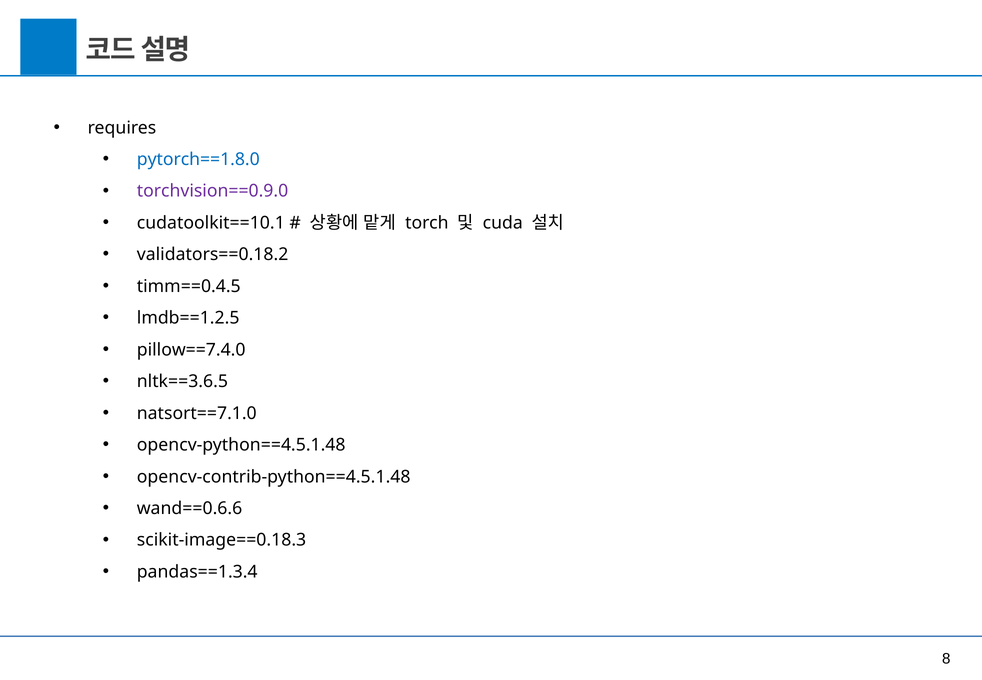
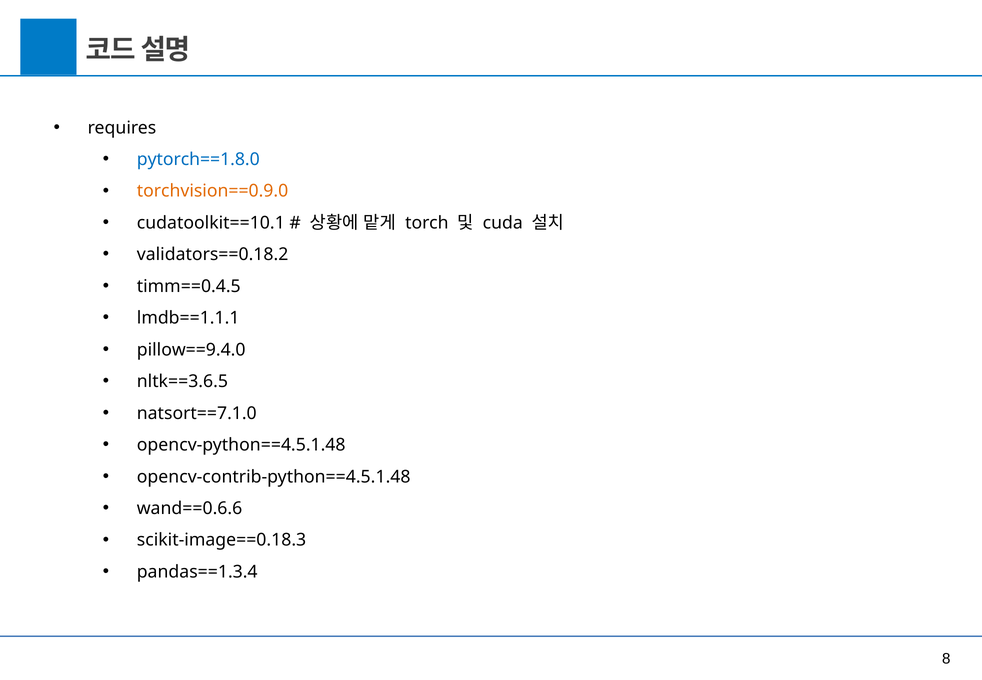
torchvision==0.9.0 colour: purple -> orange (213, 191)
lmdb==1.2.5: lmdb==1.2.5 -> lmdb==1.1.1 (188, 318)
pillow==7.4.0: pillow==7.4.0 -> pillow==9.4.0 (191, 350)
